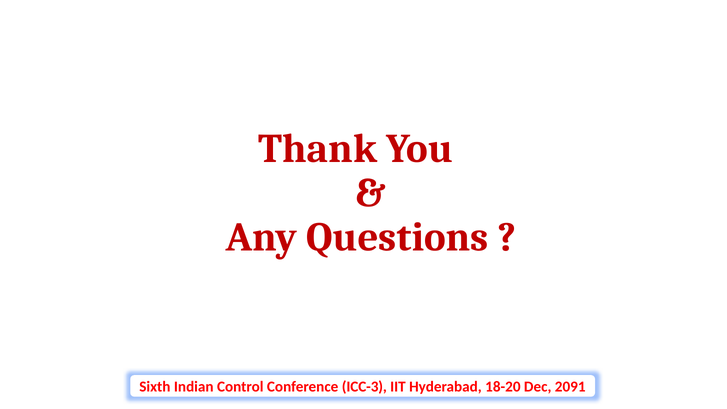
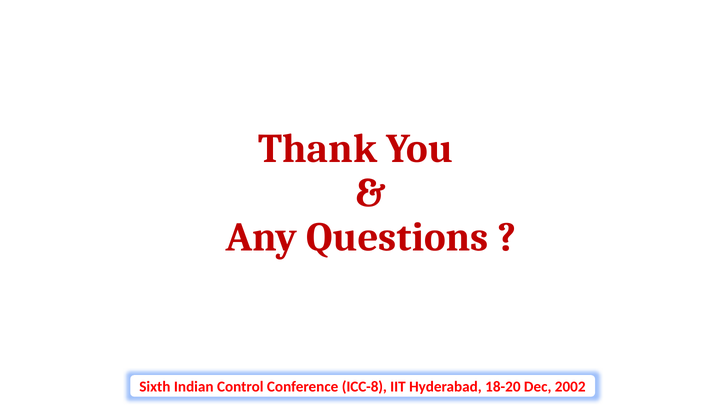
ICC-3: ICC-3 -> ICC-8 (364, 387)
2091: 2091 -> 2002 (570, 387)
